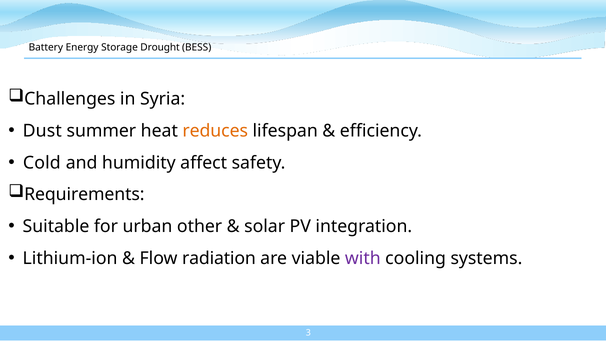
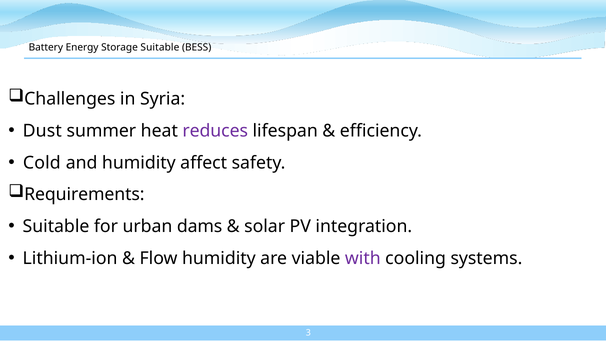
Storage Drought: Drought -> Suitable (160, 47)
reduces colour: orange -> purple (215, 131)
other: other -> dams (200, 226)
Flow radiation: radiation -> humidity (219, 258)
